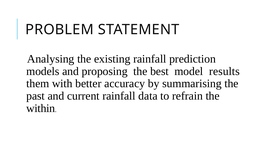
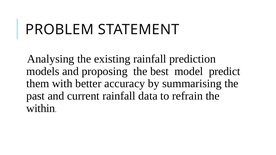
results: results -> predict (225, 71)
